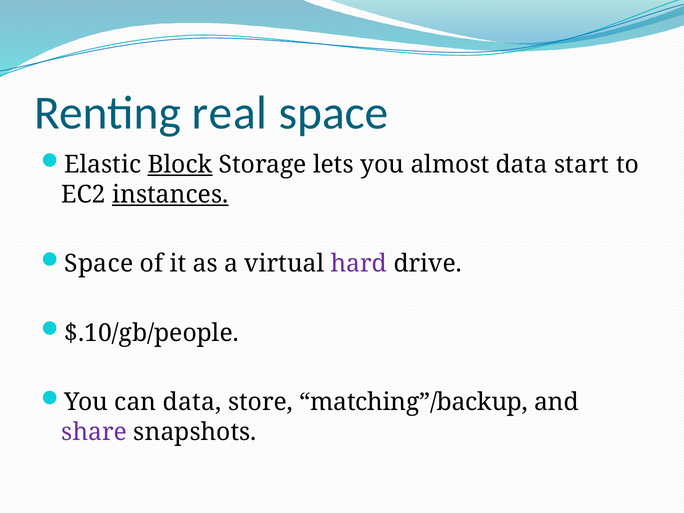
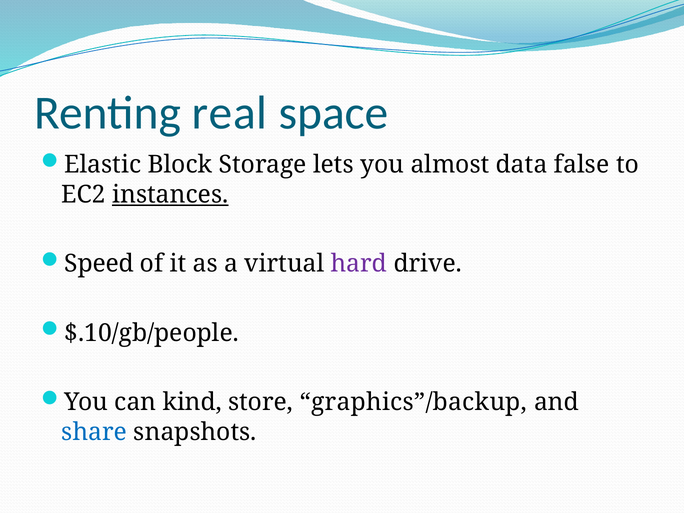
Block underline: present -> none (180, 165)
start: start -> false (582, 165)
Space: Space -> Speed (99, 264)
can data: data -> kind (192, 402)
matching”/backup: matching”/backup -> graphics”/backup (413, 402)
share colour: purple -> blue (94, 432)
